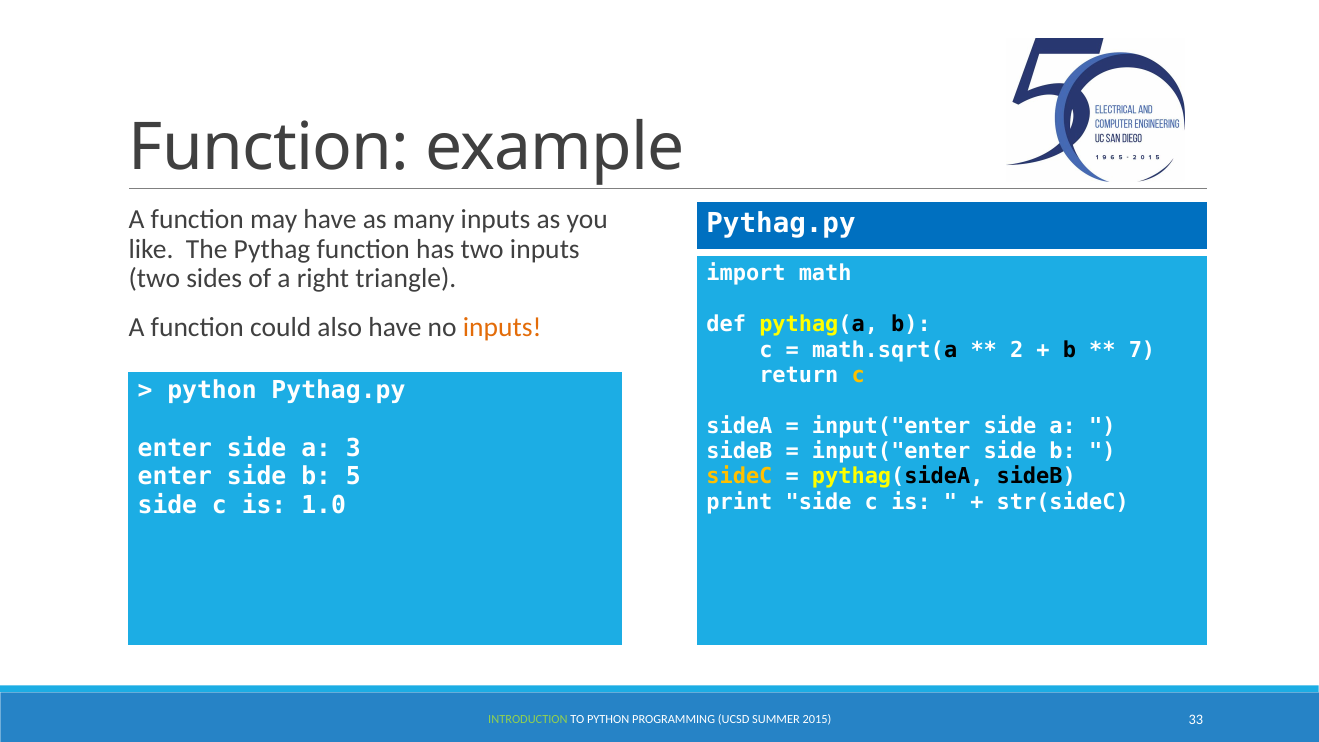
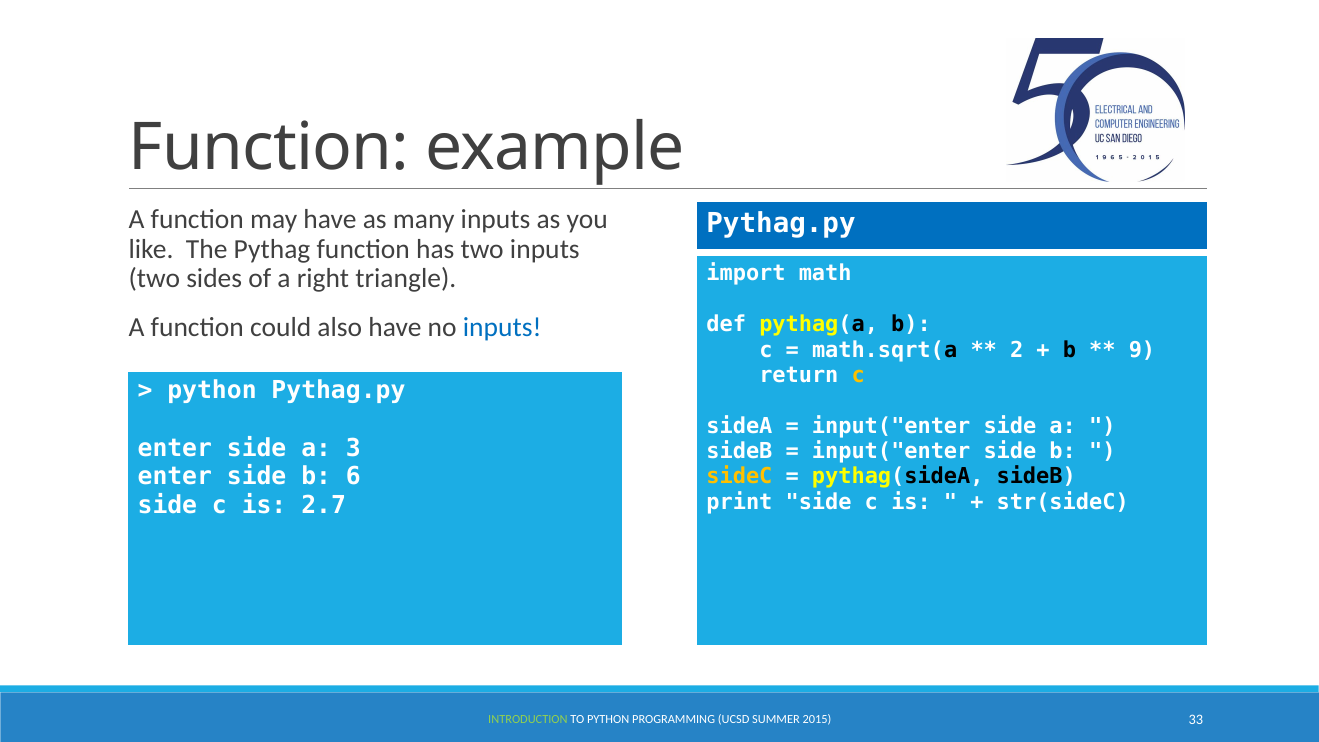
inputs colour: orange -> blue (502, 328)
7: 7 -> 9 (1142, 350)
5: 5 -> 6 (353, 477)
1.0: 1.0 -> 2.7 (324, 505)
